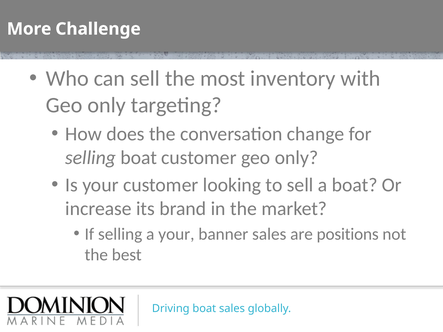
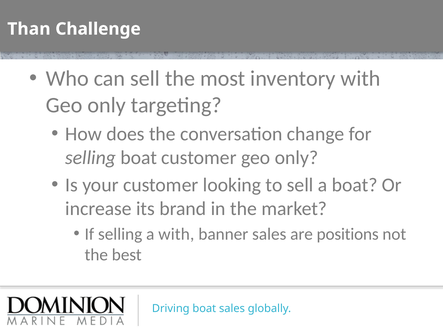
More: More -> Than (29, 29)
a your: your -> with (176, 234)
